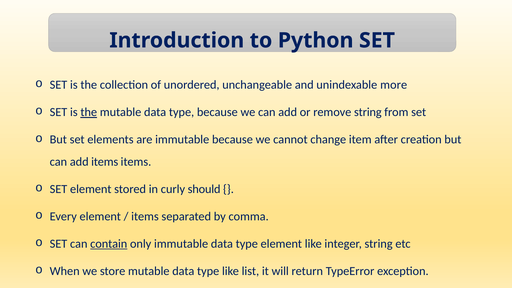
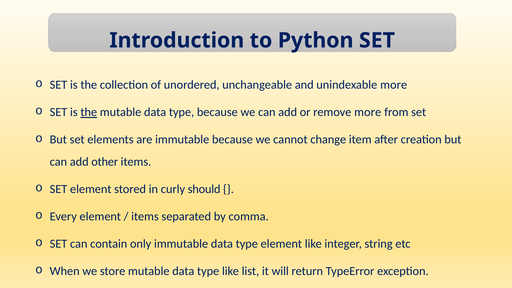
remove string: string -> more (368, 112)
add items: items -> other (105, 162)
contain underline: present -> none (109, 244)
